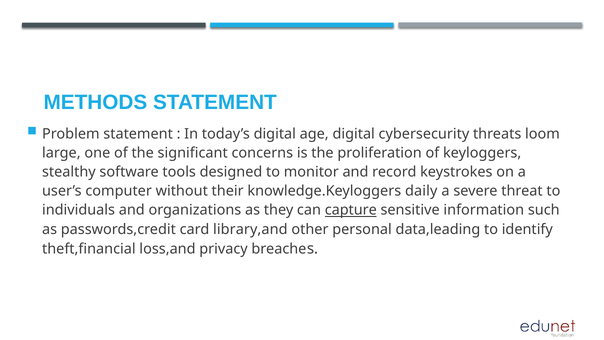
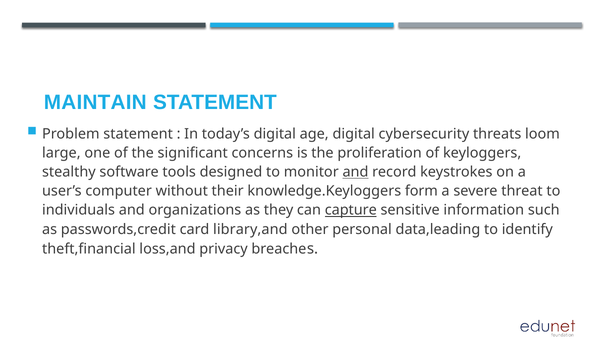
METHODS: METHODS -> MAINTAIN (95, 102)
and underline: none -> present (355, 172)
daily: daily -> form (421, 191)
